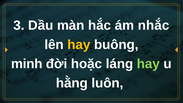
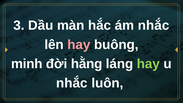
hay colour: yellow -> pink (79, 45)
hoặc: hoặc -> hằng (87, 64)
hằng: hằng -> nhắc (72, 83)
